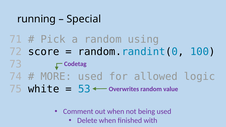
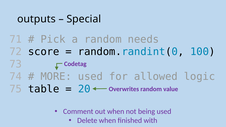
running: running -> outputs (36, 19)
using: using -> needs (143, 39)
white: white -> table (44, 89)
53: 53 -> 20 (84, 89)
